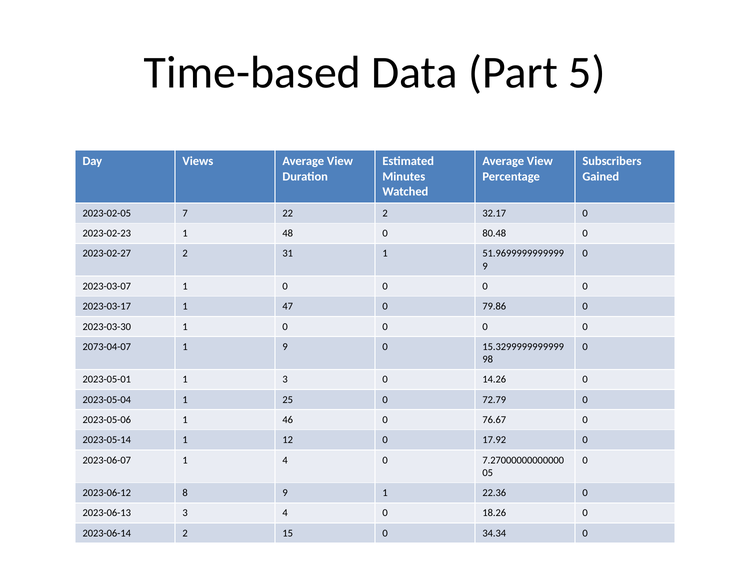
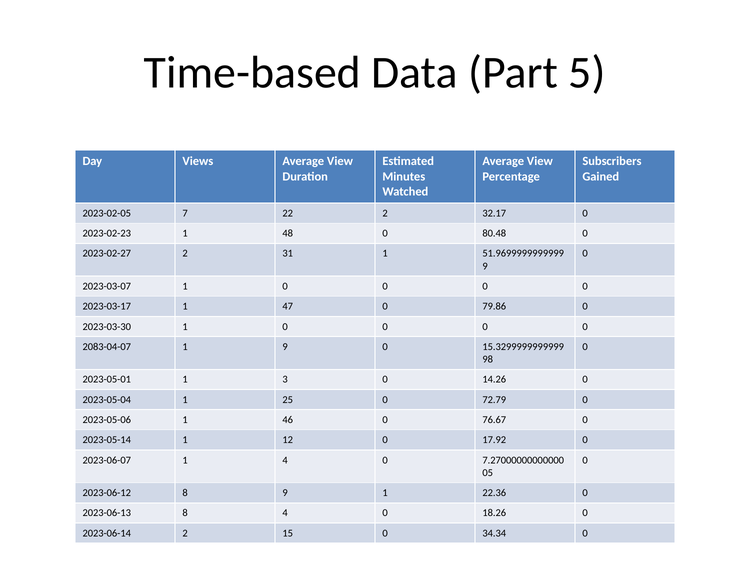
2073-04-07: 2073-04-07 -> 2083-04-07 (107, 347)
2023-06-13 3: 3 -> 8 (185, 513)
